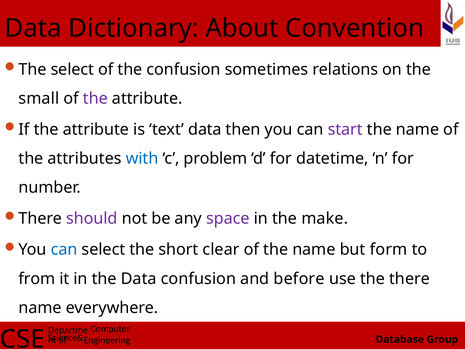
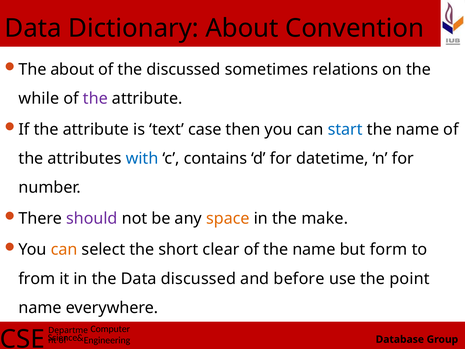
The select: select -> about (72, 69)
the confusion: confusion -> discussed (184, 69)
small: small -> while (39, 98)
text data: data -> case (205, 129)
start colour: purple -> blue (345, 129)
problem: problem -> contains (215, 158)
space colour: purple -> orange (228, 218)
can colour: blue -> orange (64, 249)
Data confusion: confusion -> discussed (198, 278)
the there: there -> point (409, 278)
